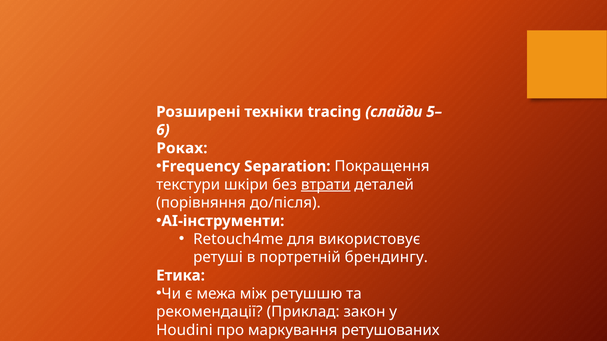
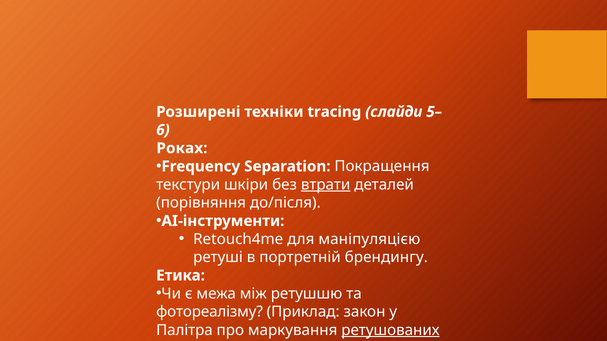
використовує: використовує -> маніпуляцією (369, 239)
рекомендації: рекомендації -> фотореалізму (210, 312)
Houdini: Houdini -> Палітра (184, 330)
ретушованих underline: none -> present (390, 330)
